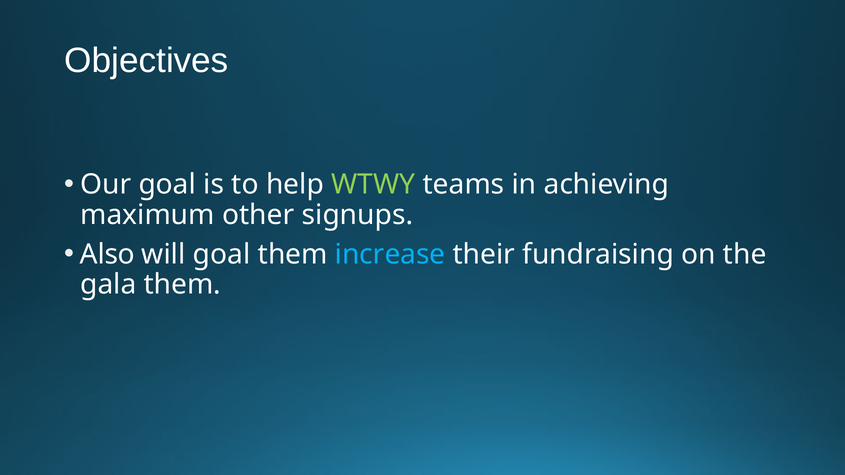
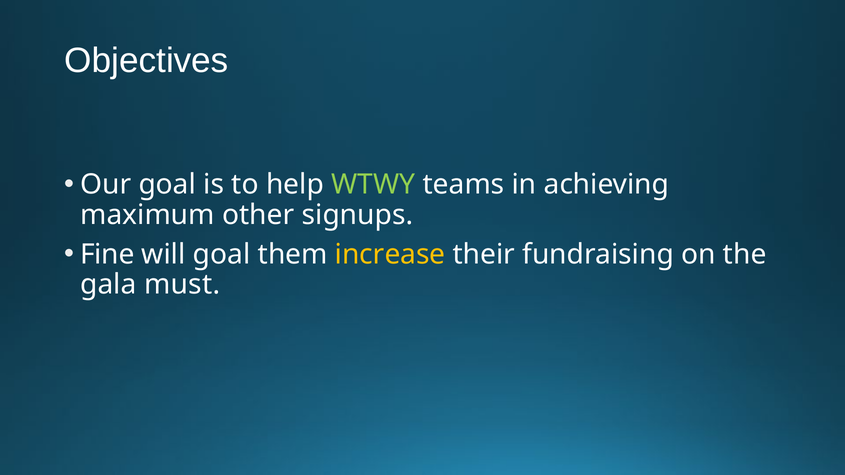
Also: Also -> Fine (107, 254)
increase colour: light blue -> yellow (390, 254)
gala them: them -> must (182, 285)
